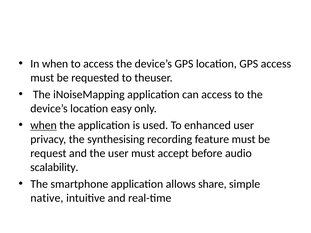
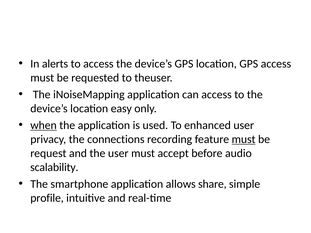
In when: when -> alerts (55, 64)
synthesising: synthesising -> connections (116, 139)
must underline: none -> present (244, 139)
native: native -> profile (47, 198)
